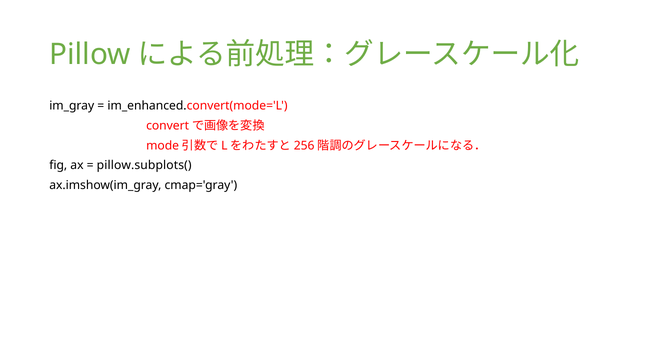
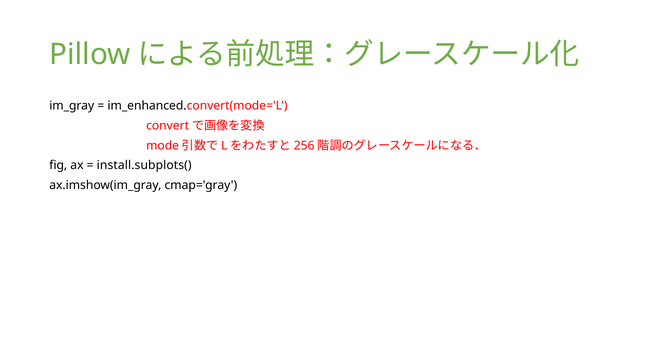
pillow.subplots(: pillow.subplots( -> install.subplots( (144, 165)
